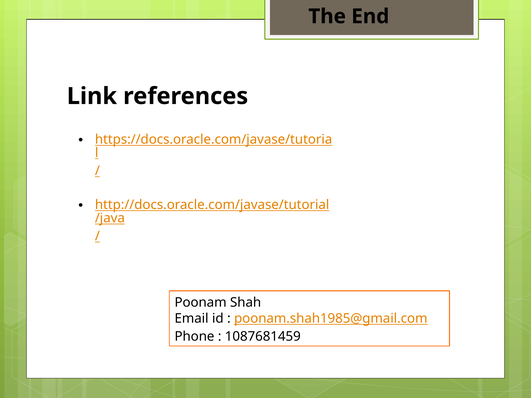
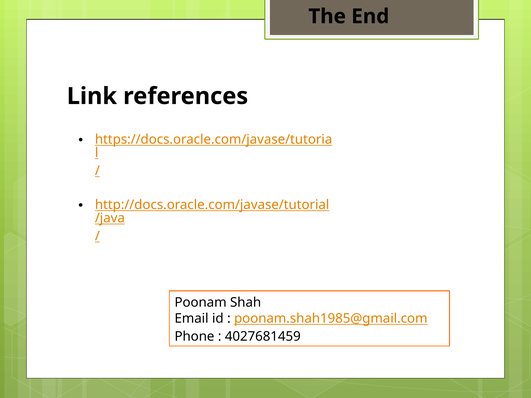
1087681459: 1087681459 -> 4027681459 (263, 337)
